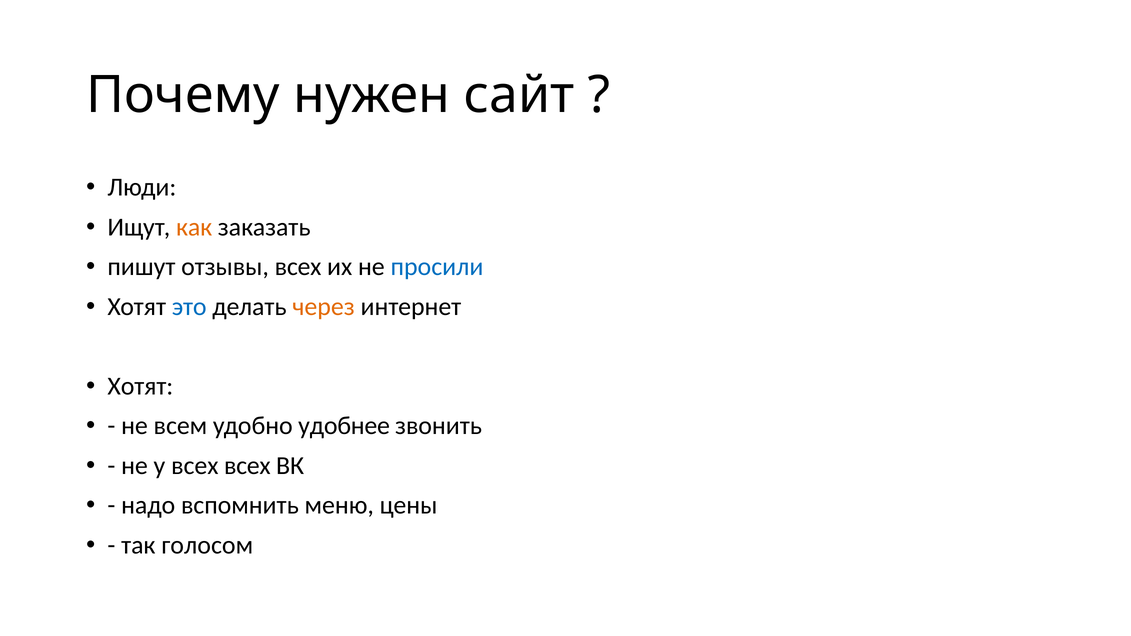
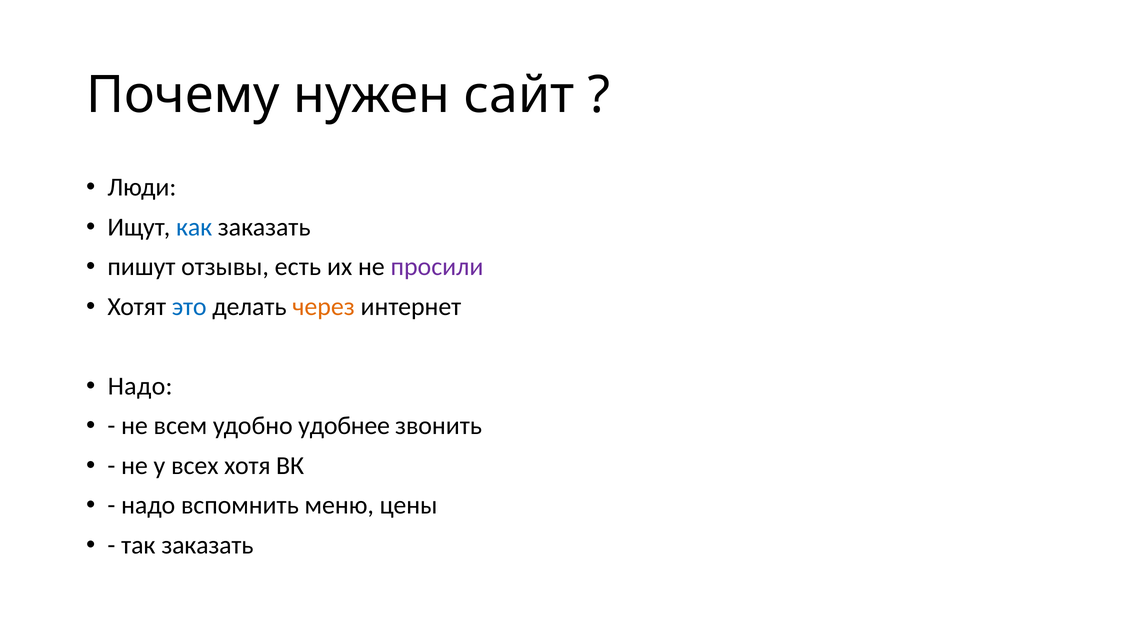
как colour: orange -> blue (194, 227)
отзывы всех: всех -> есть (298, 267)
просили colour: blue -> purple (437, 267)
Хотят: Хотят -> Надо (140, 386)
всех всех: всех -> хотя (247, 466)
так голосом: голосом -> заказать (207, 545)
